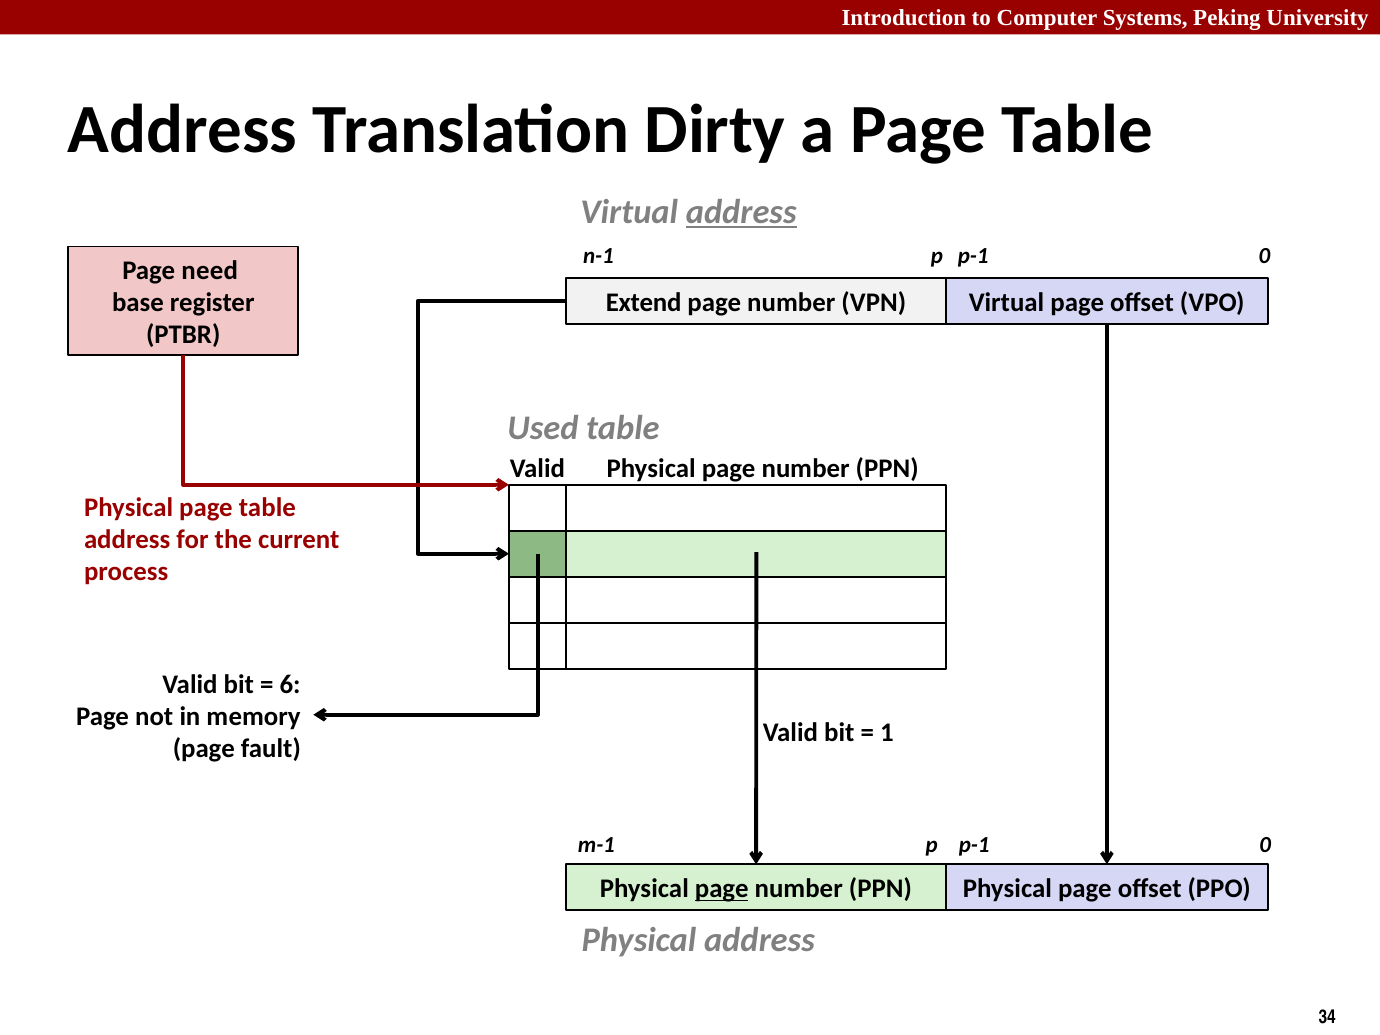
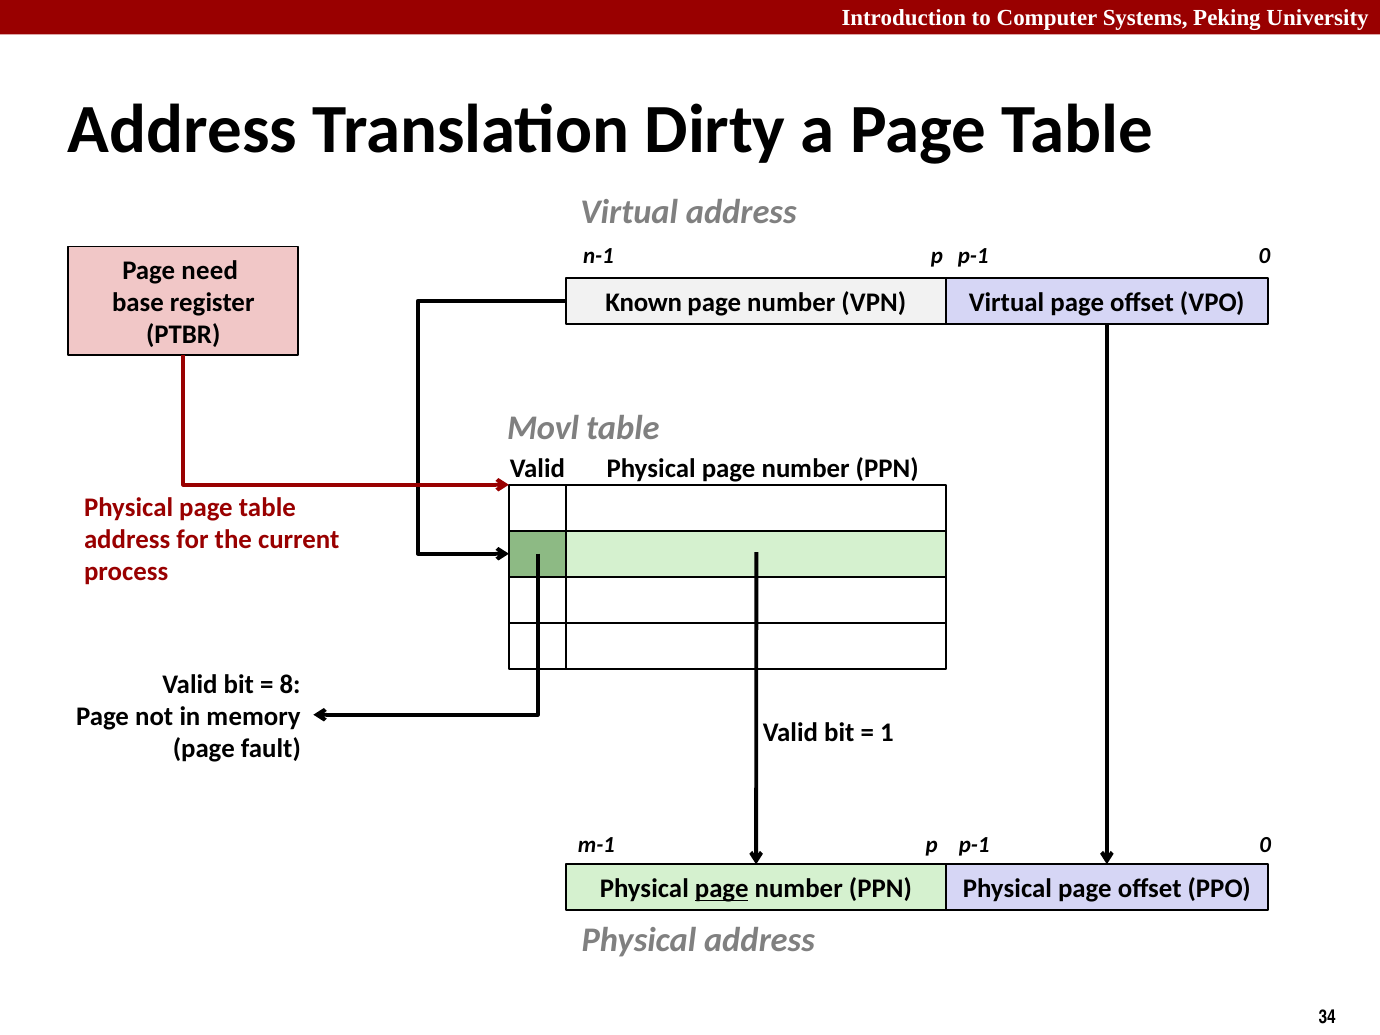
address underline: present -> none (741, 212)
Extend: Extend -> Known (644, 303)
Used: Used -> Movl (543, 428)
6: 6 -> 8 (290, 685)
